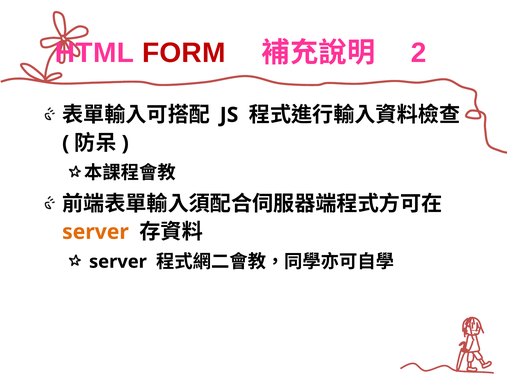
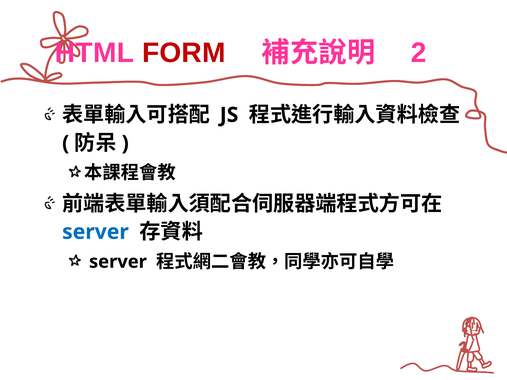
server colour: orange -> blue (95, 232)
